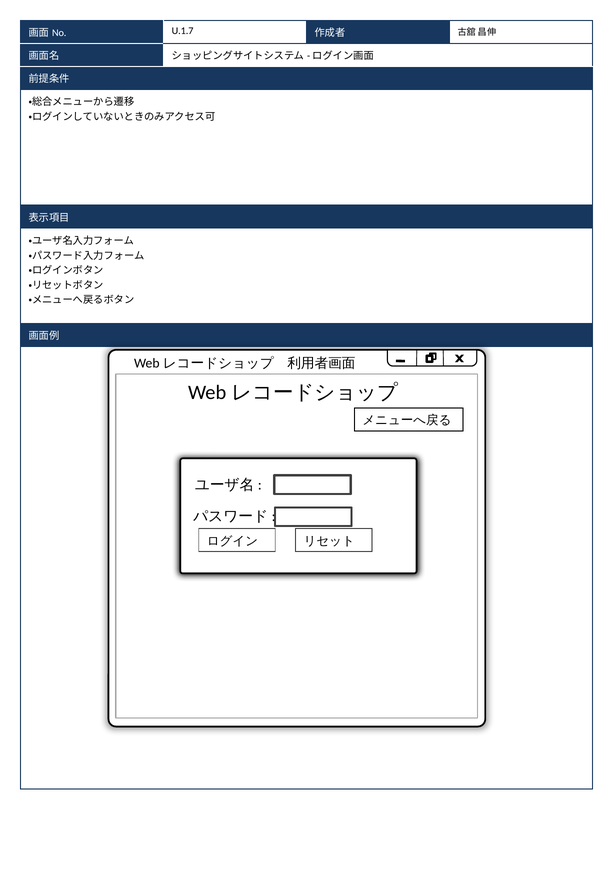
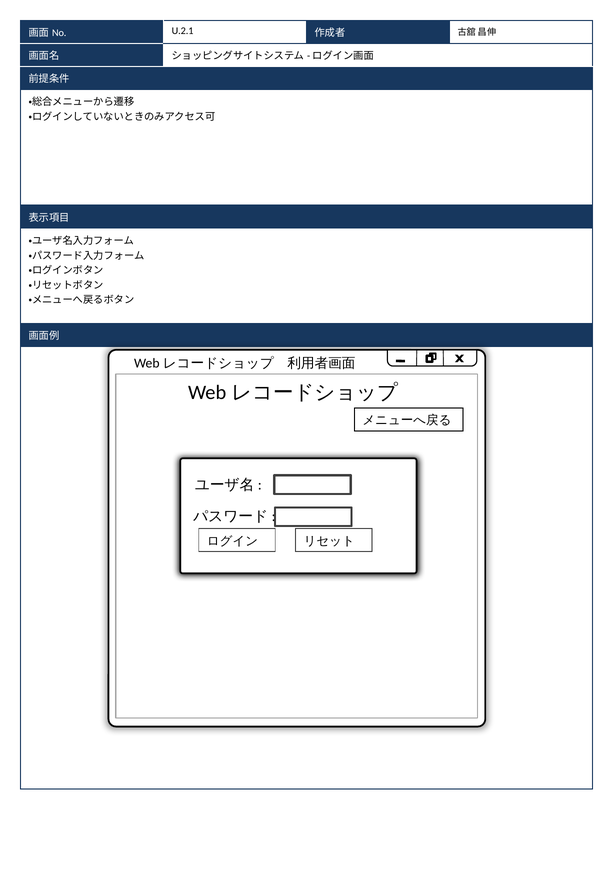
U.1.7: U.1.7 -> U.2.1 (183, 31)
